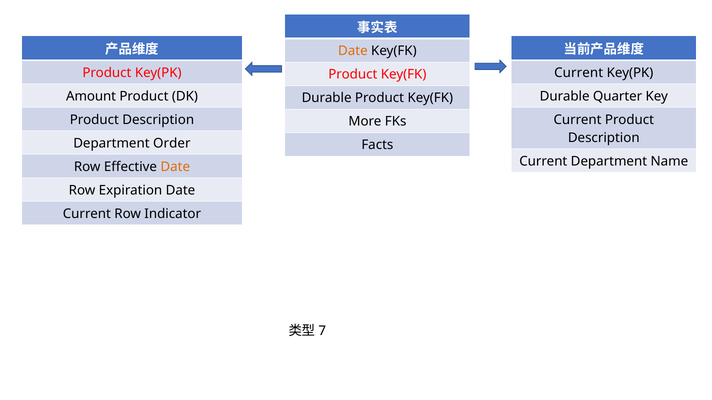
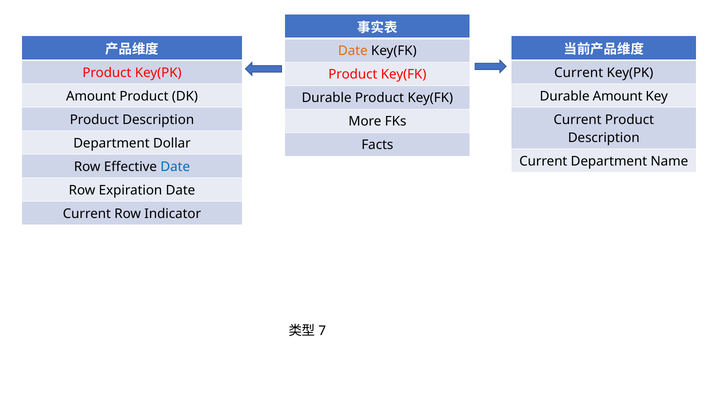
Durable Quarter: Quarter -> Amount (618, 96)
Order: Order -> Dollar (172, 143)
Date colour: orange -> blue (175, 167)
